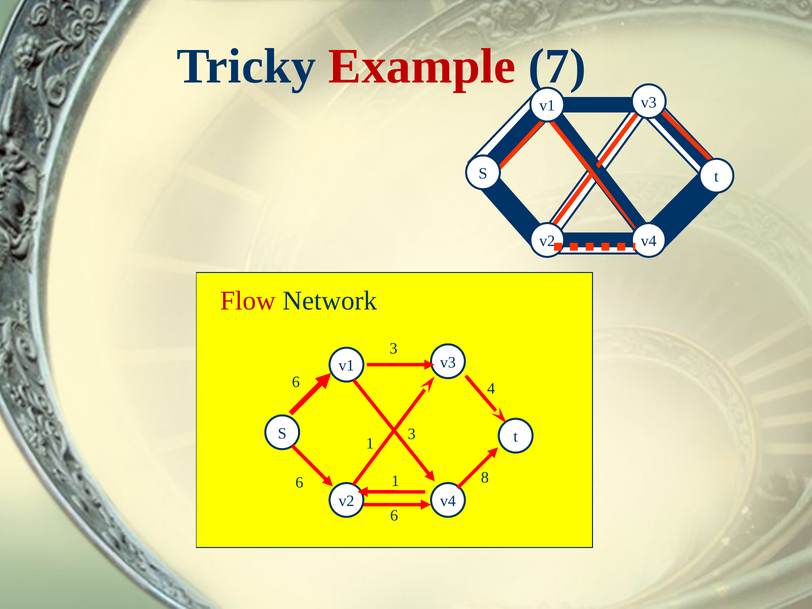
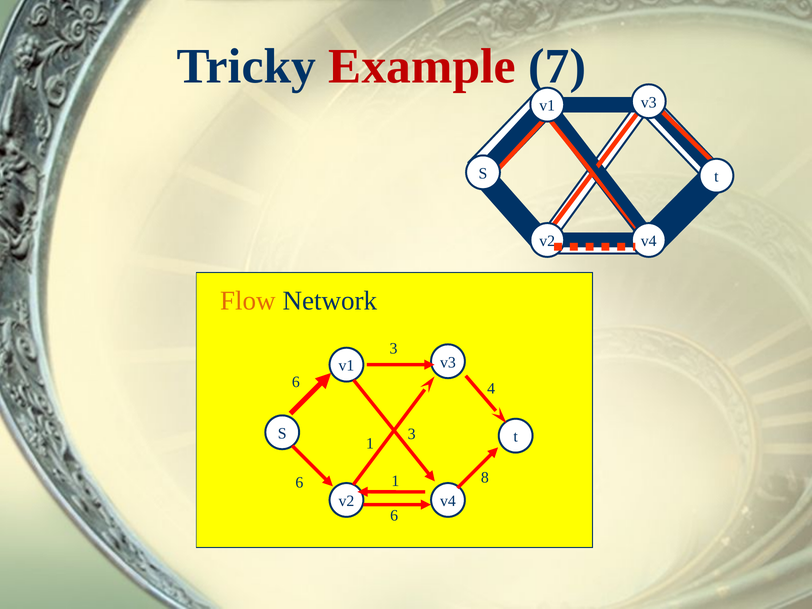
Flow colour: red -> orange (248, 301)
